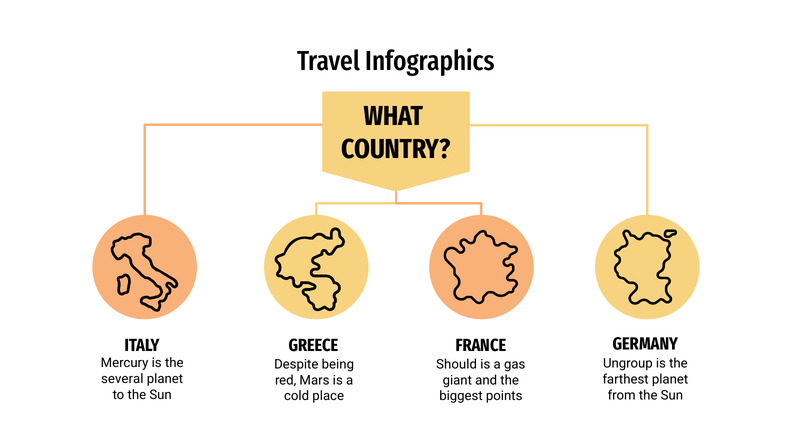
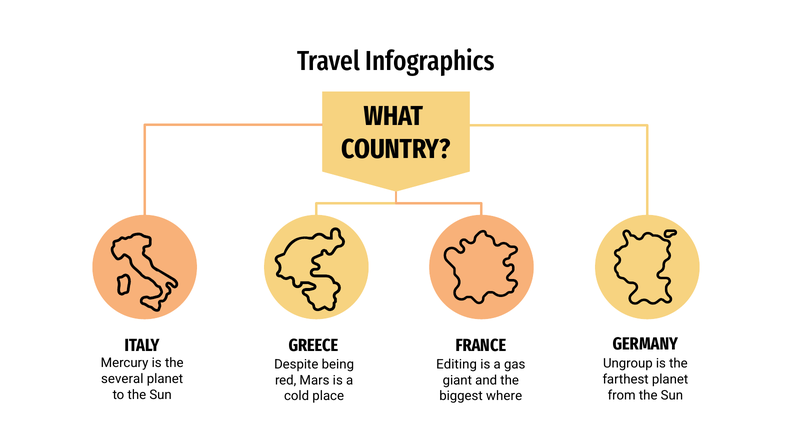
Should: Should -> Editing (457, 365)
points: points -> where (504, 397)
